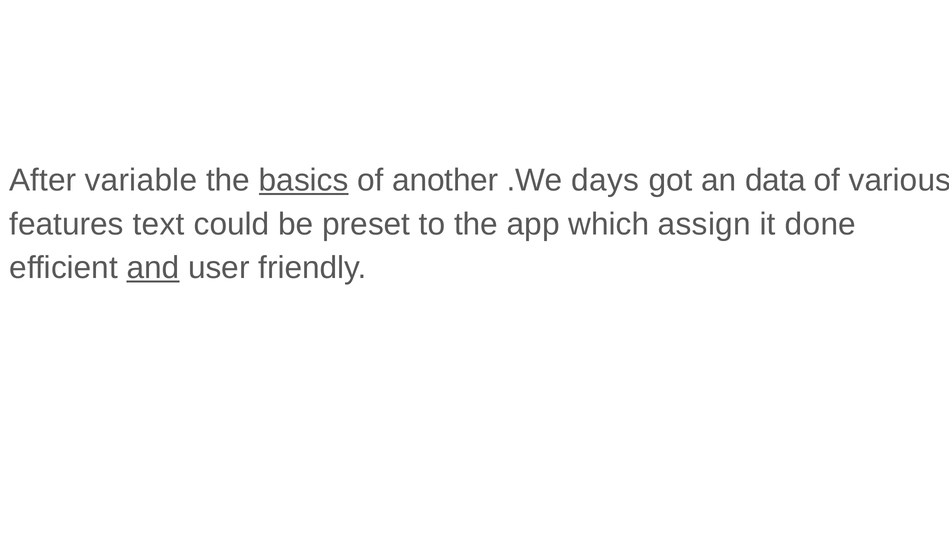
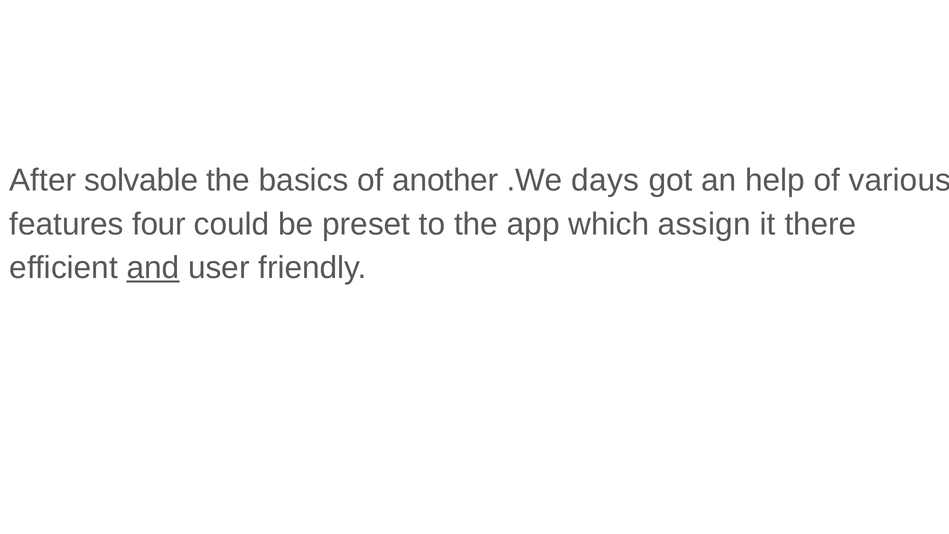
variable: variable -> solvable (141, 180)
basics underline: present -> none (304, 180)
data: data -> help (775, 180)
text: text -> four (159, 224)
done: done -> there (821, 224)
